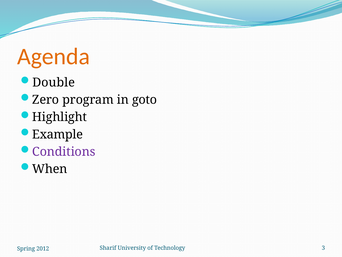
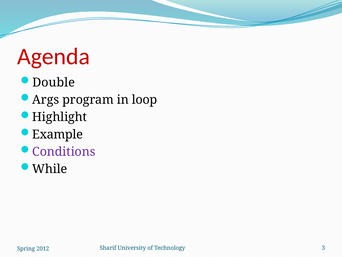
Agenda colour: orange -> red (54, 56)
Zero: Zero -> Args (46, 100)
goto: goto -> loop (145, 100)
When: When -> While (50, 169)
